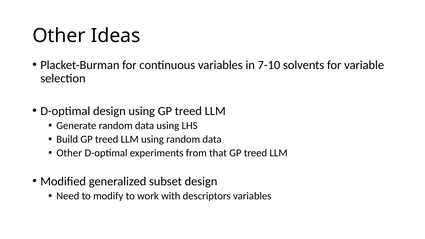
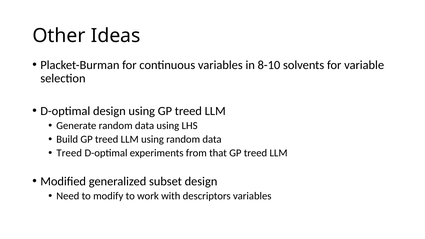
7-10: 7-10 -> 8-10 (269, 65)
Other: Other -> Treed (69, 153)
